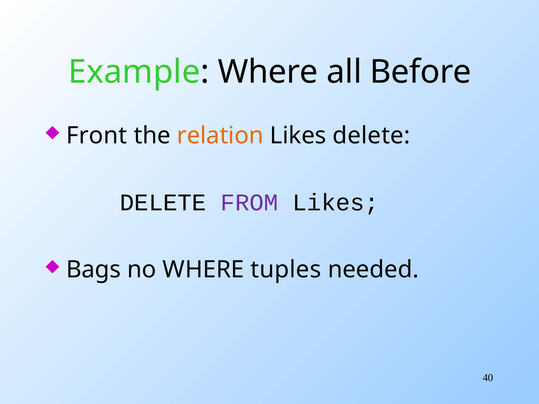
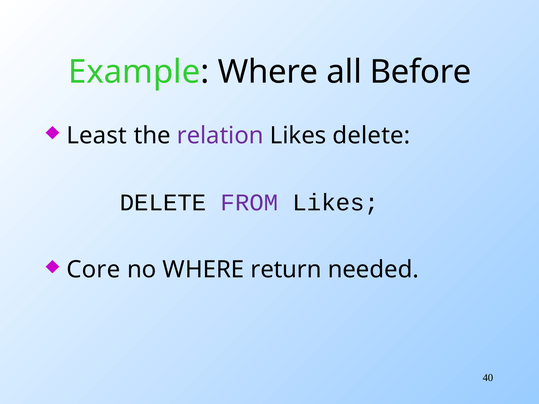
Front: Front -> Least (97, 136)
relation colour: orange -> purple (220, 136)
Bags: Bags -> Core (93, 270)
tuples: tuples -> return (286, 270)
